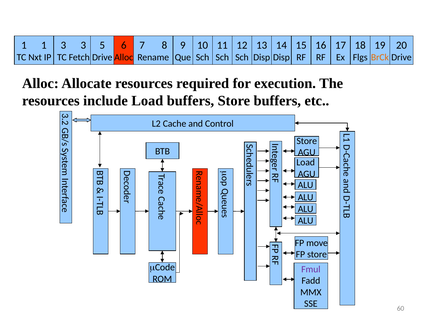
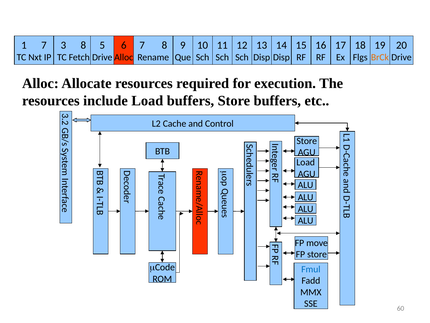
1 1: 1 -> 7 (44, 45)
3 3: 3 -> 8 (83, 45)
Fmul colour: purple -> blue (311, 269)
